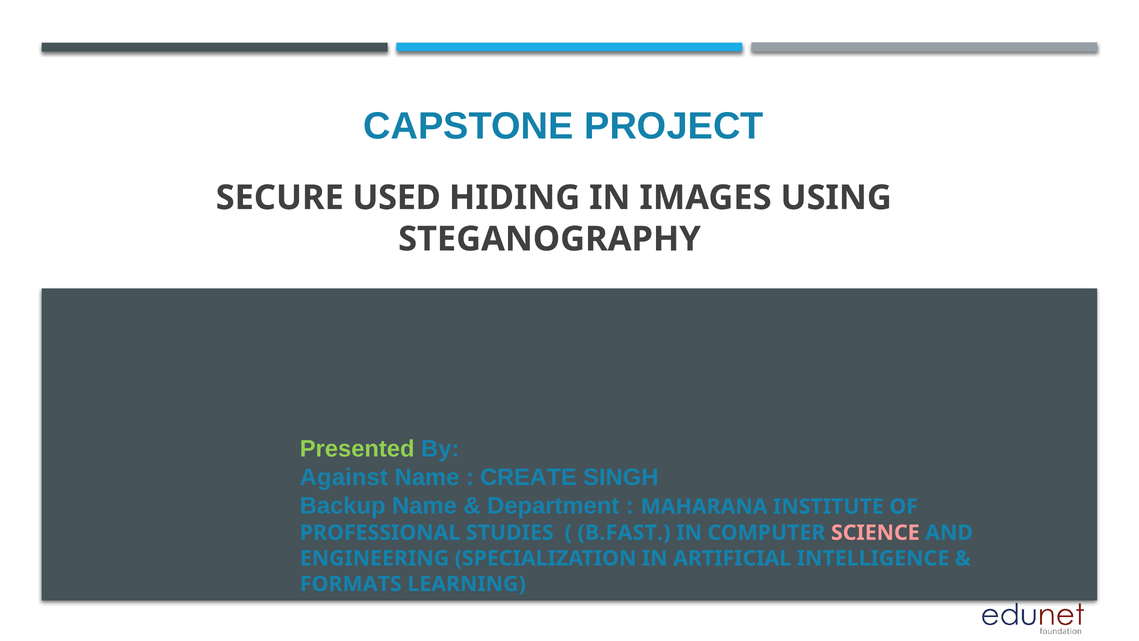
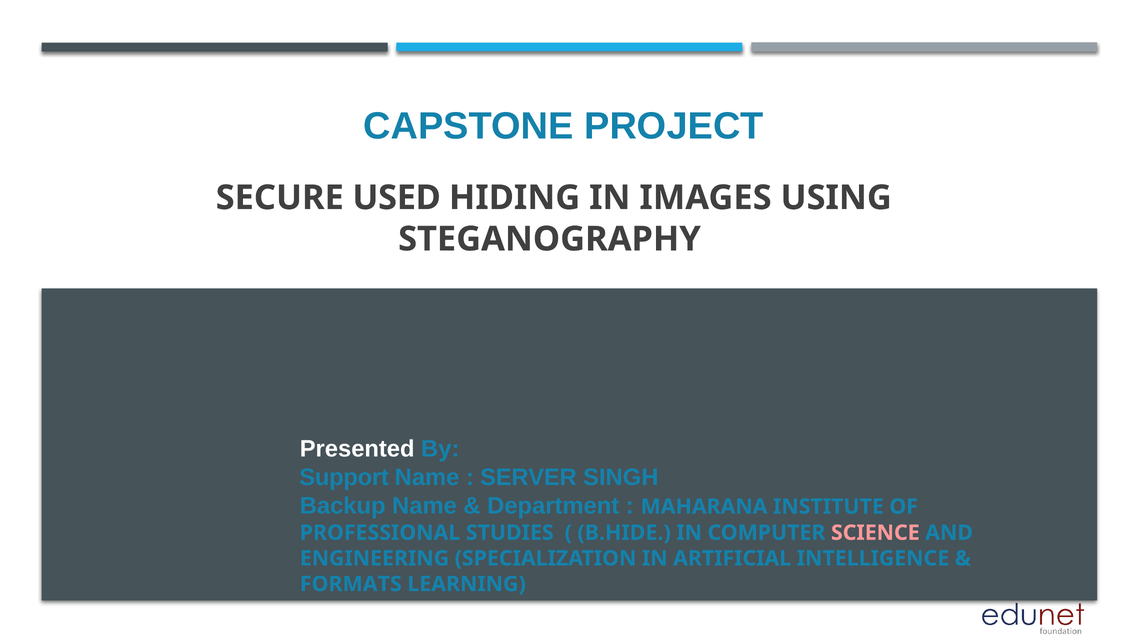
Presented colour: light green -> white (357, 449)
Against: Against -> Support (344, 477)
CREATE: CREATE -> SERVER (528, 477)
B.FAST: B.FAST -> B.HIDE (624, 533)
